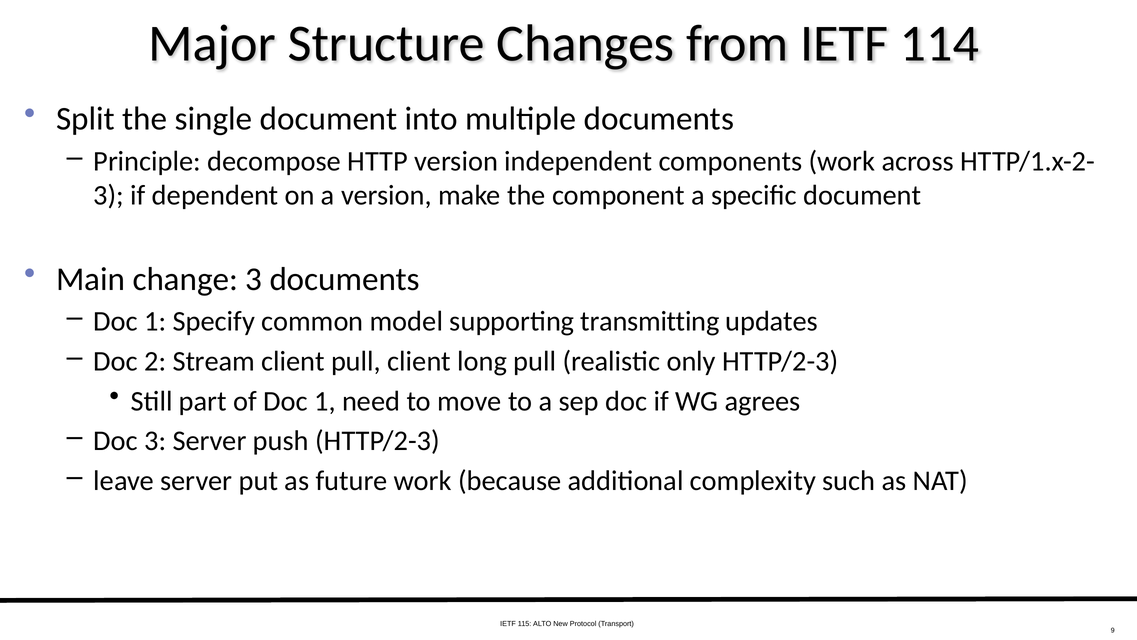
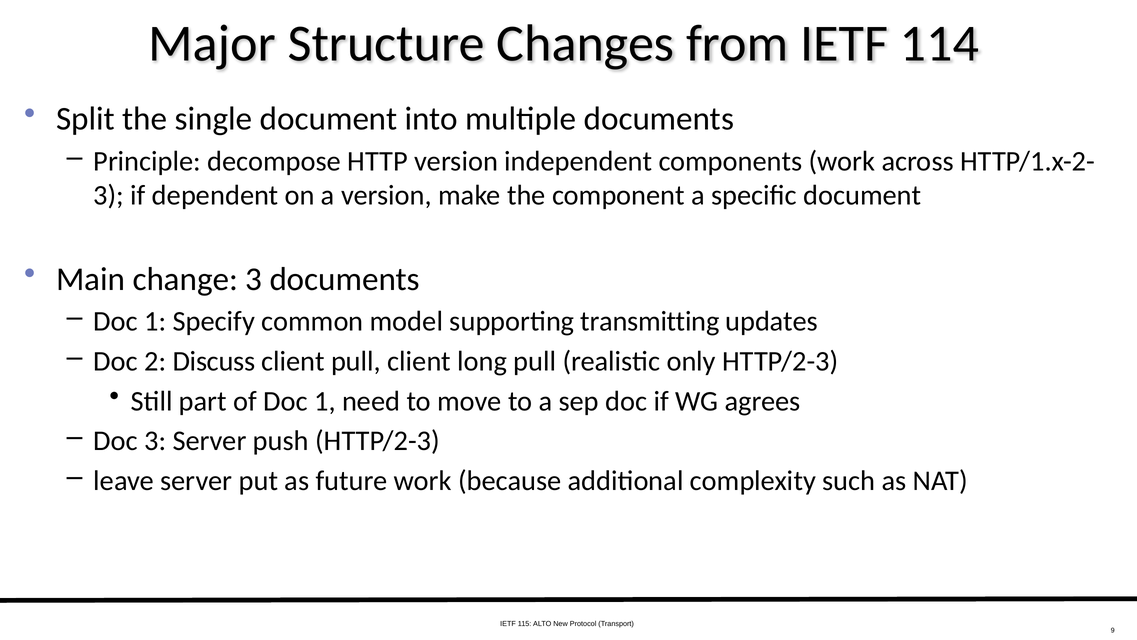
Stream: Stream -> Discuss (214, 361)
